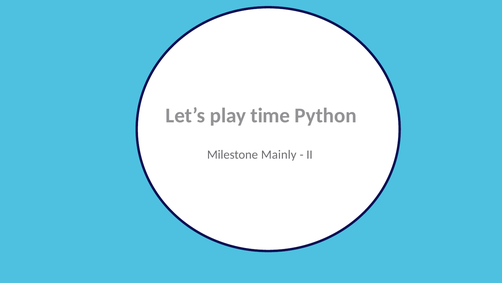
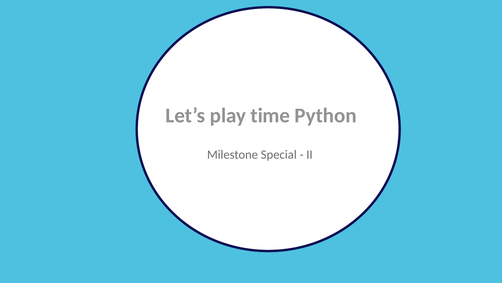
Mainly: Mainly -> Special (279, 155)
